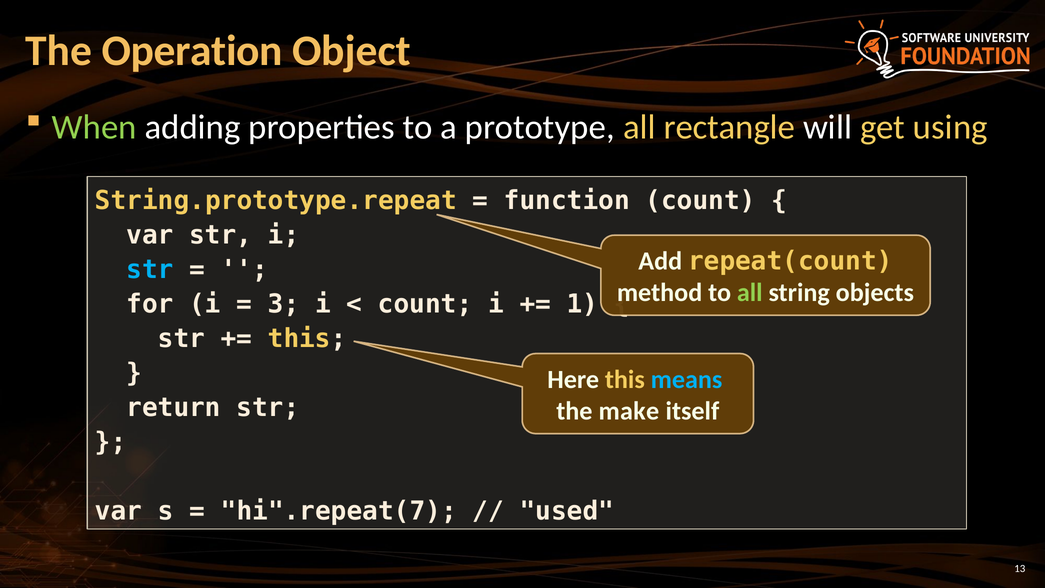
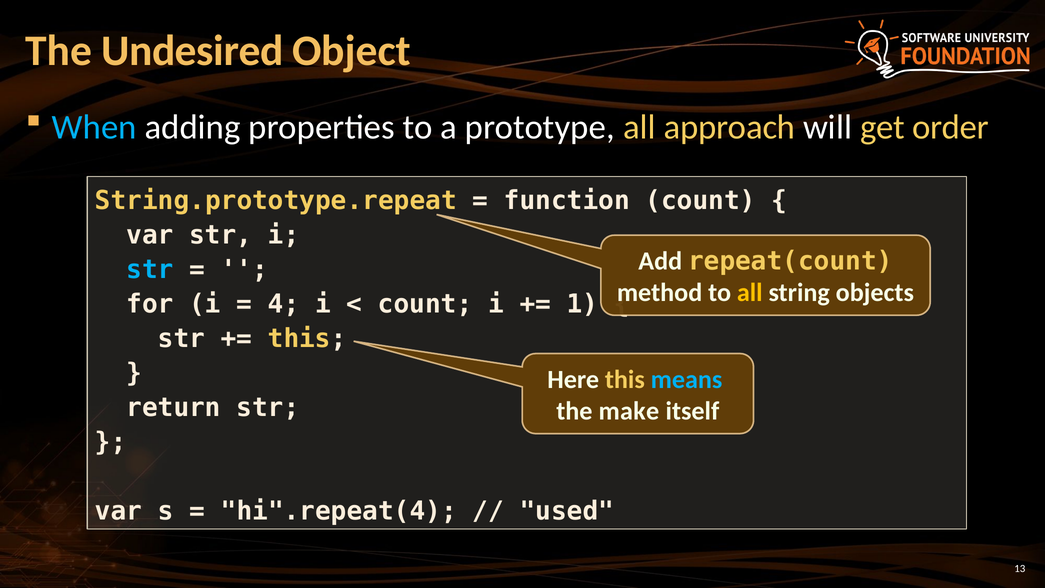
Operation: Operation -> Undesired (192, 51)
When colour: light green -> light blue (94, 127)
rectangle: rectangle -> approach (729, 127)
using: using -> order (951, 127)
all colour: light green -> yellow (750, 293)
3: 3 -> 4 (284, 304)
hi".repeat(7: hi".repeat(7 -> hi".repeat(4 (339, 511)
